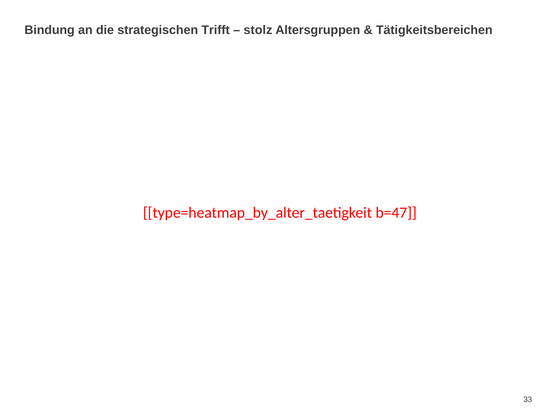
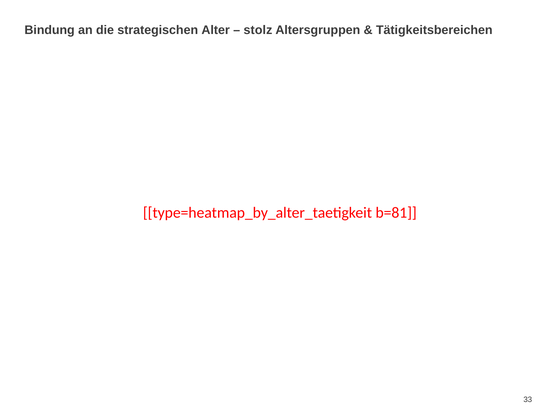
Trifft: Trifft -> Alter (216, 30)
b=47: b=47 -> b=81 (396, 213)
